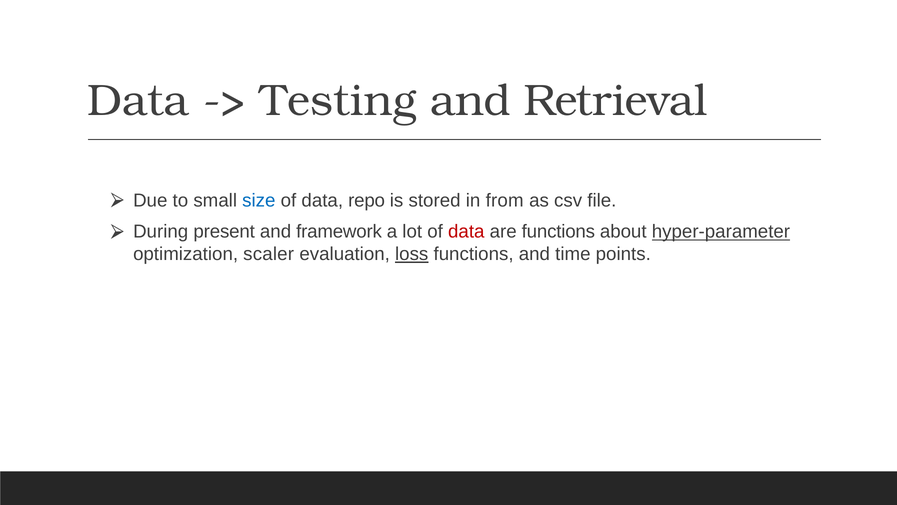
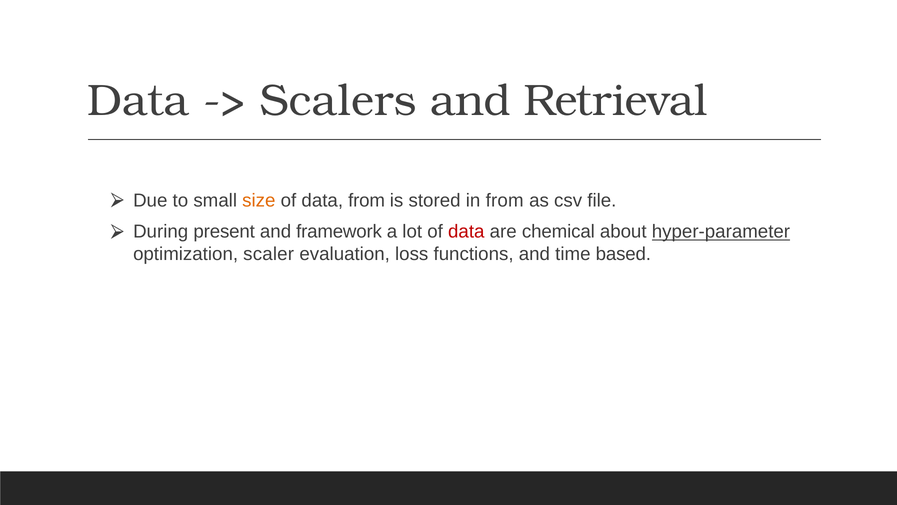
Testing: Testing -> Scalers (338, 100)
size colour: blue -> orange (259, 200)
data repo: repo -> from (367, 200)
are functions: functions -> chemical (558, 232)
loss underline: present -> none (412, 254)
points: points -> based (623, 254)
